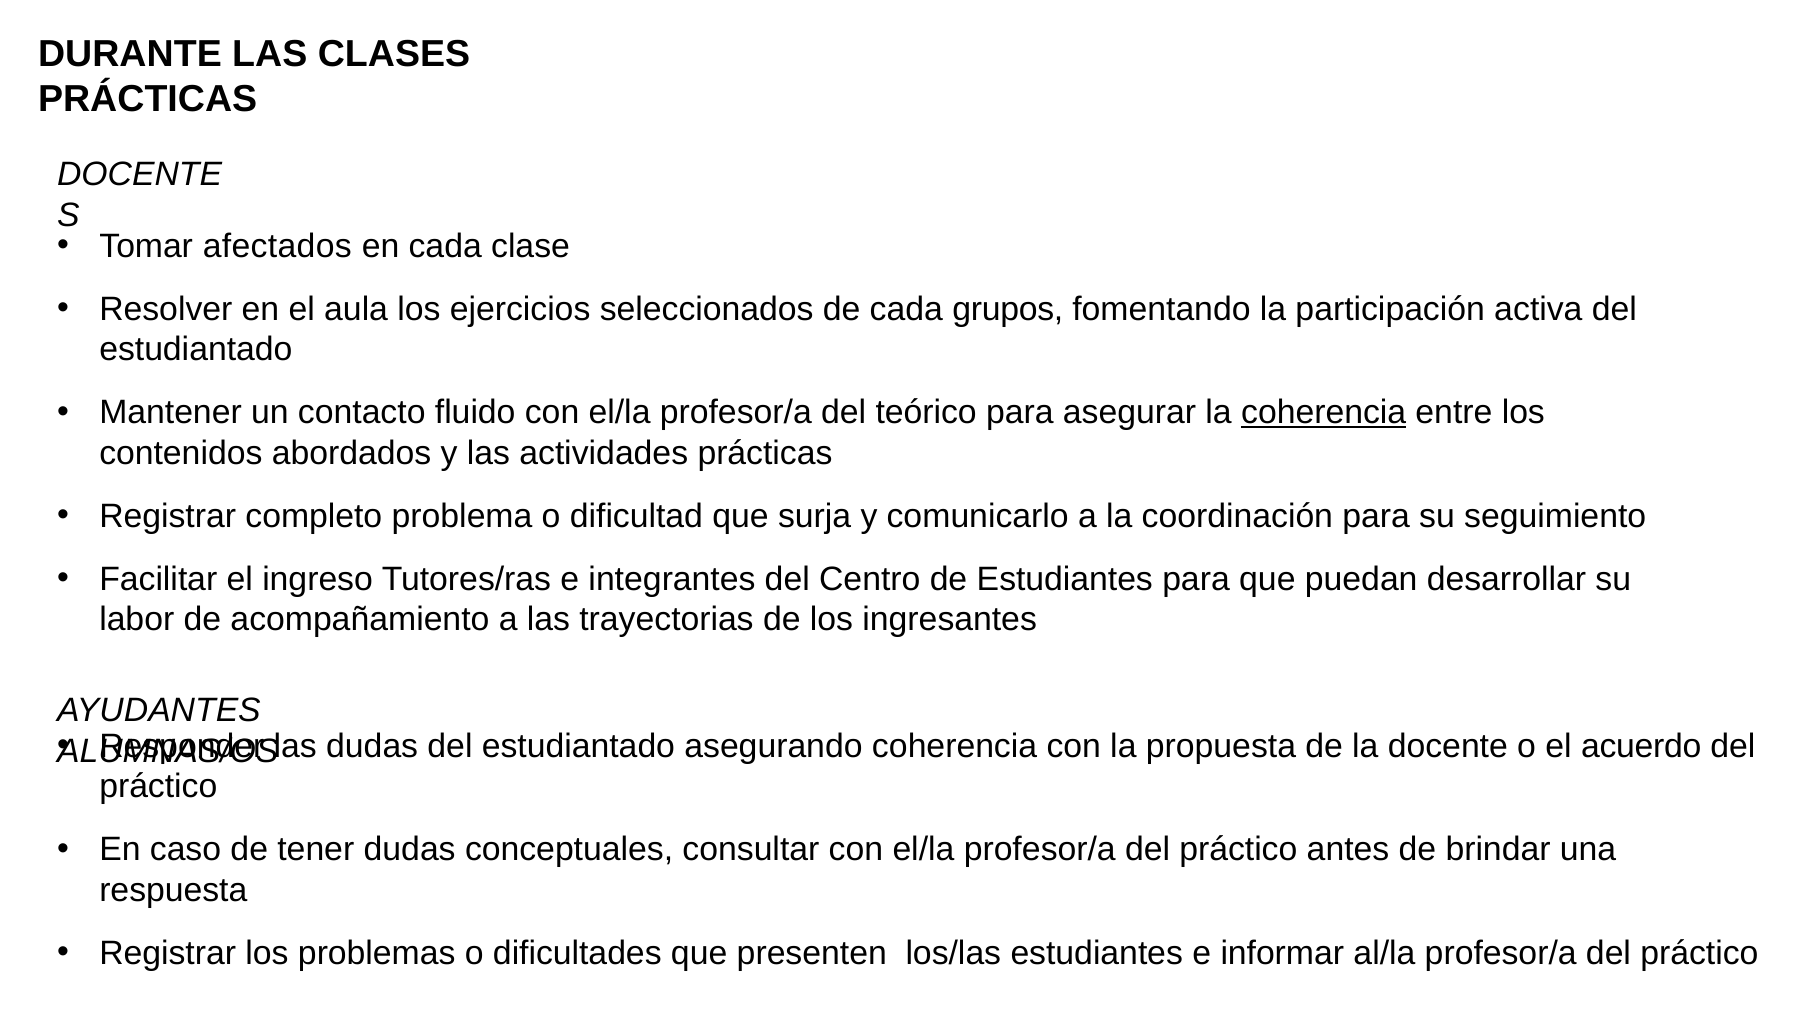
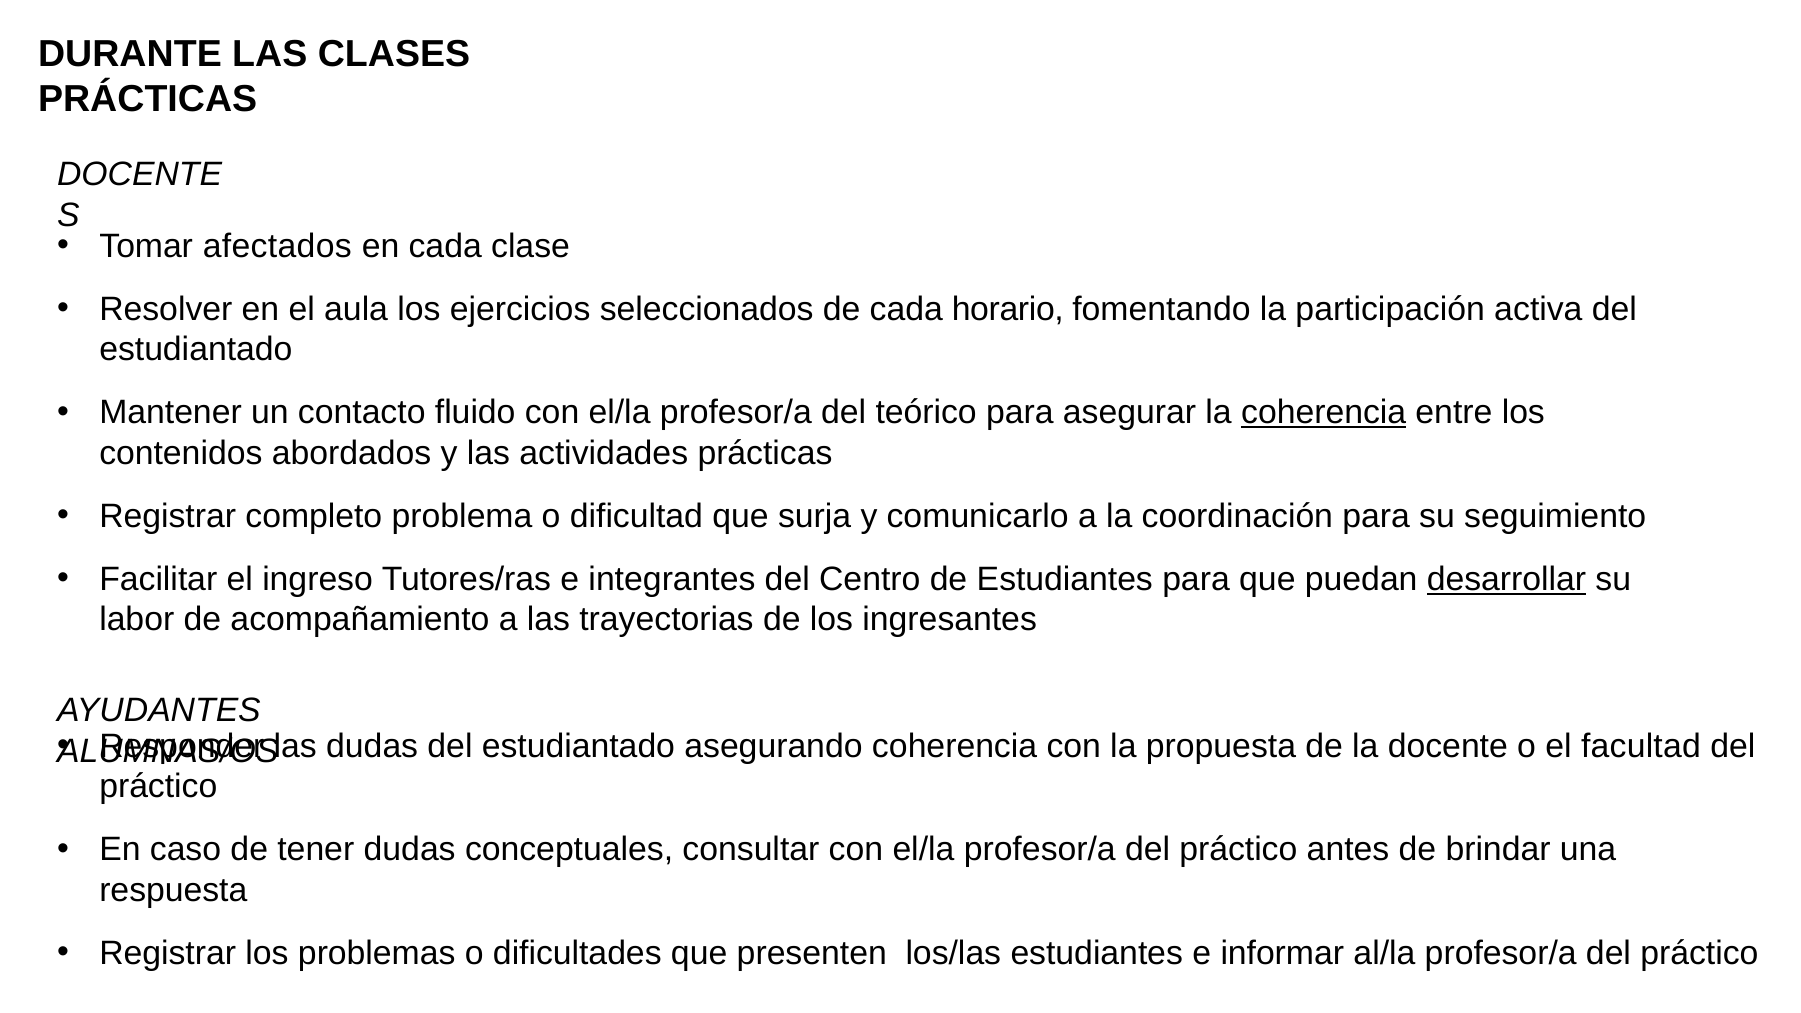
grupos: grupos -> horario (1008, 309)
desarrollar underline: none -> present (1507, 579)
acuerdo: acuerdo -> facultad (1641, 746)
